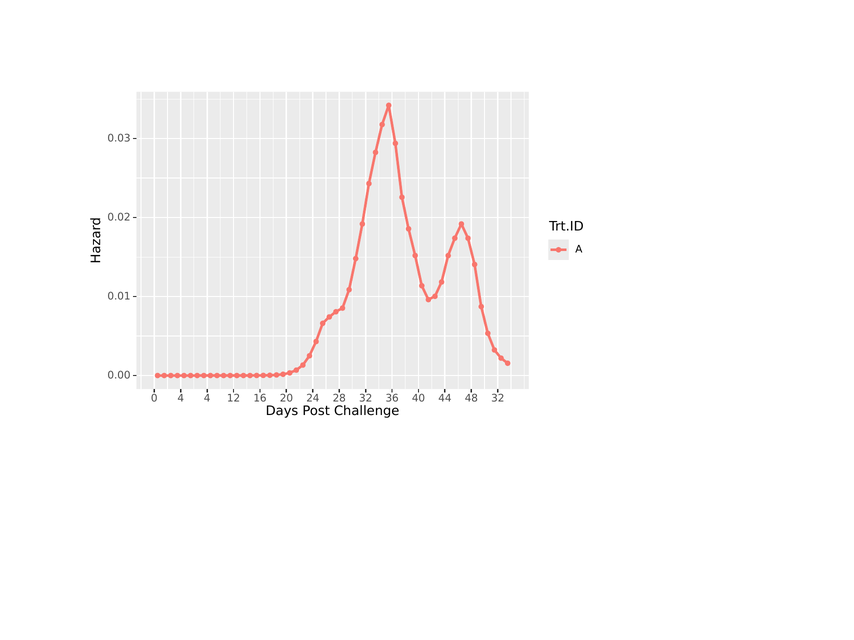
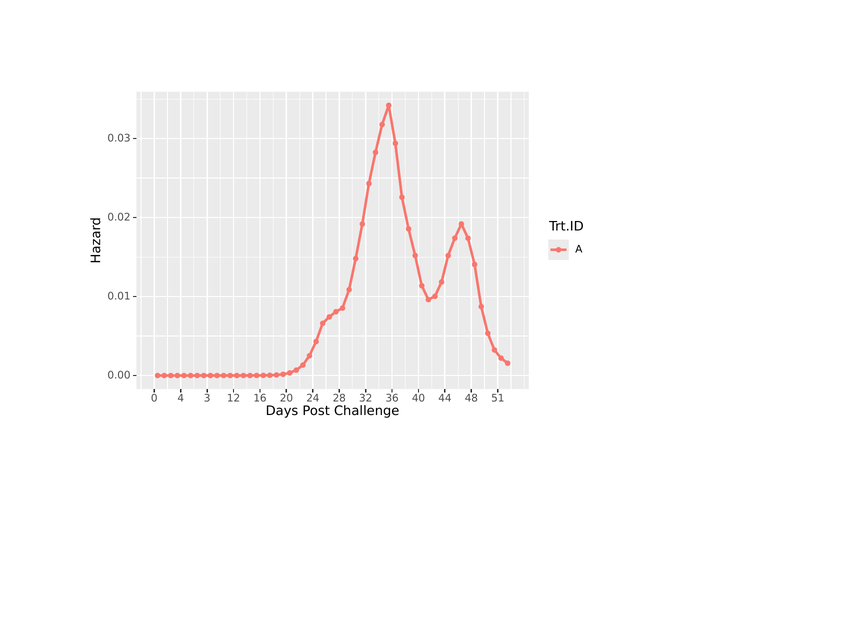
4 4: 4 -> 3 (207, 399)
48 32: 32 -> 51 (498, 399)
